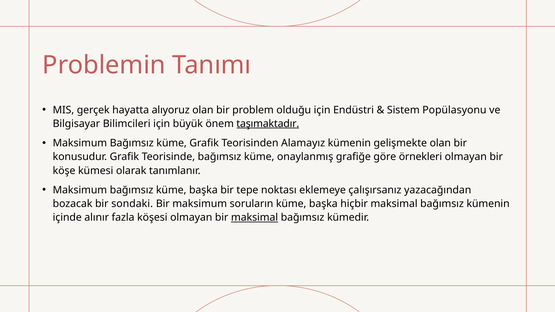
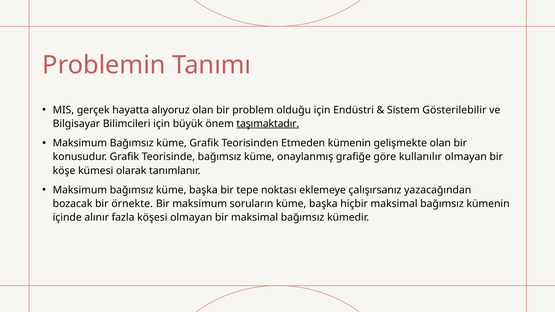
Popülasyonu: Popülasyonu -> Gösterilebilir (454, 110)
Alamayız: Alamayız -> Etmeden (303, 143)
örnekleri: örnekleri -> kullanılır (420, 157)
sondaki: sondaki -> örnekte (132, 204)
maksimal underline: present -> none (255, 218)
